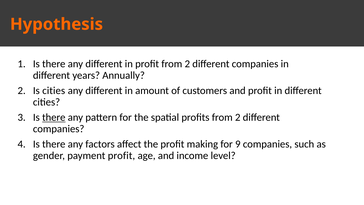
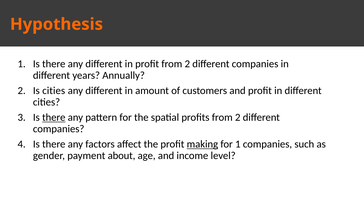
making underline: none -> present (202, 144)
for 9: 9 -> 1 (238, 144)
payment profit: profit -> about (122, 155)
